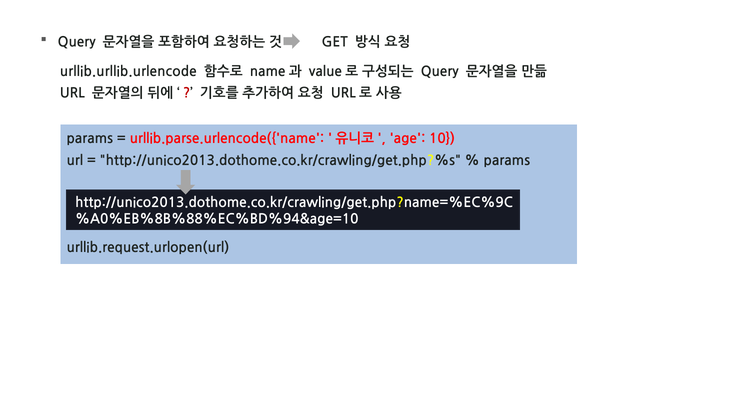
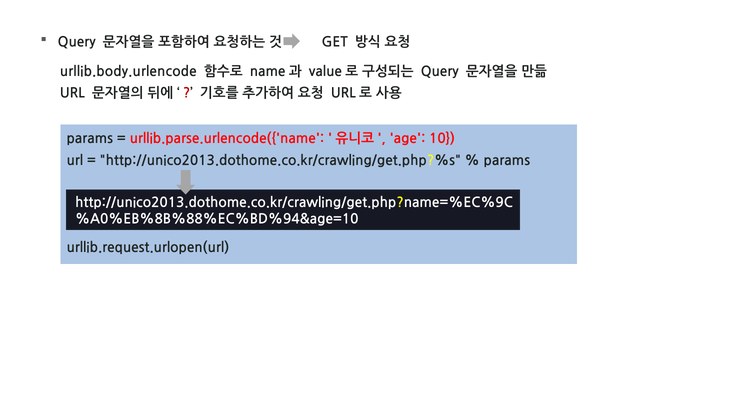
urllib.urllib.urlencode: urllib.urllib.urlencode -> urllib.body.urlencode (128, 72)
